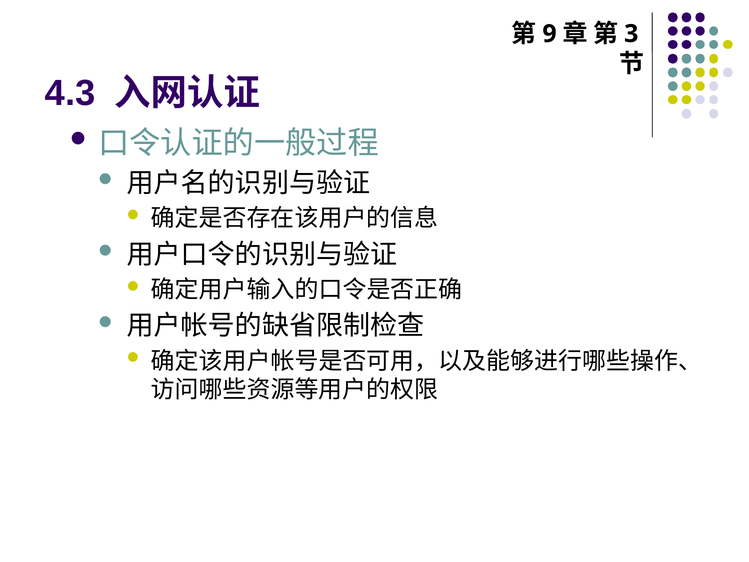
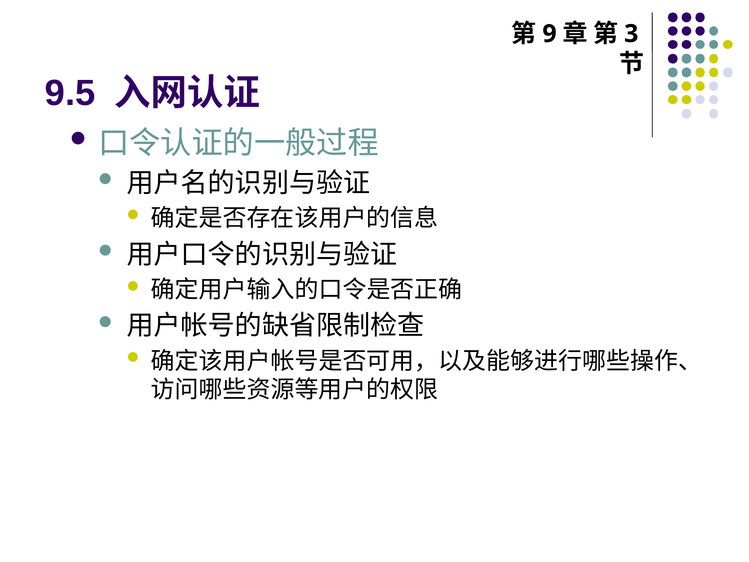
4.3: 4.3 -> 9.5 (70, 93)
